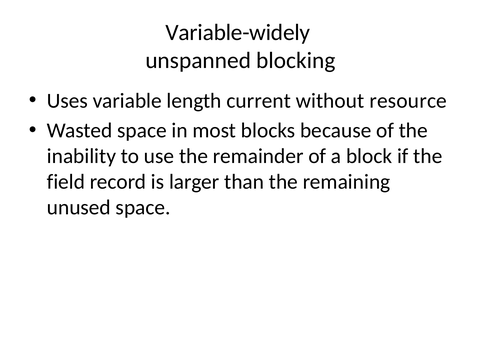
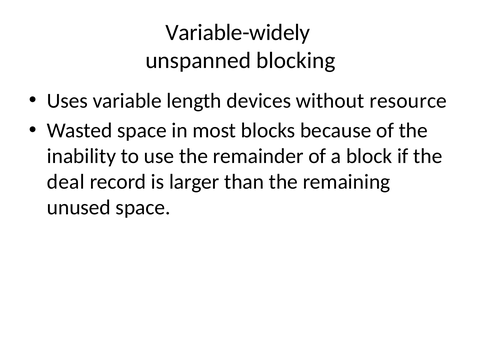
current: current -> devices (259, 101)
field: field -> deal (66, 182)
